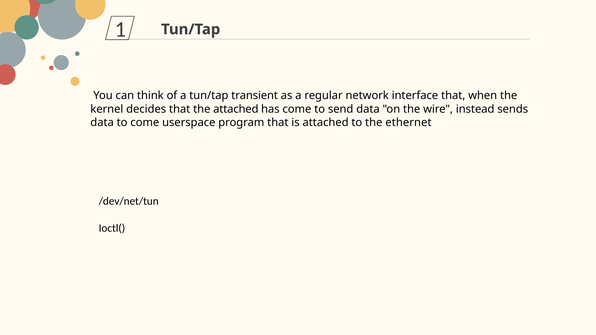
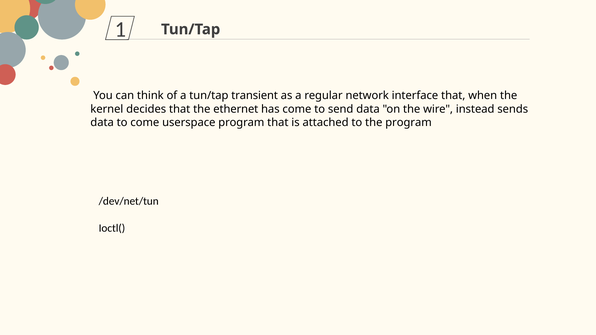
the attached: attached -> ethernet (236, 109)
the ethernet: ethernet -> program (409, 123)
